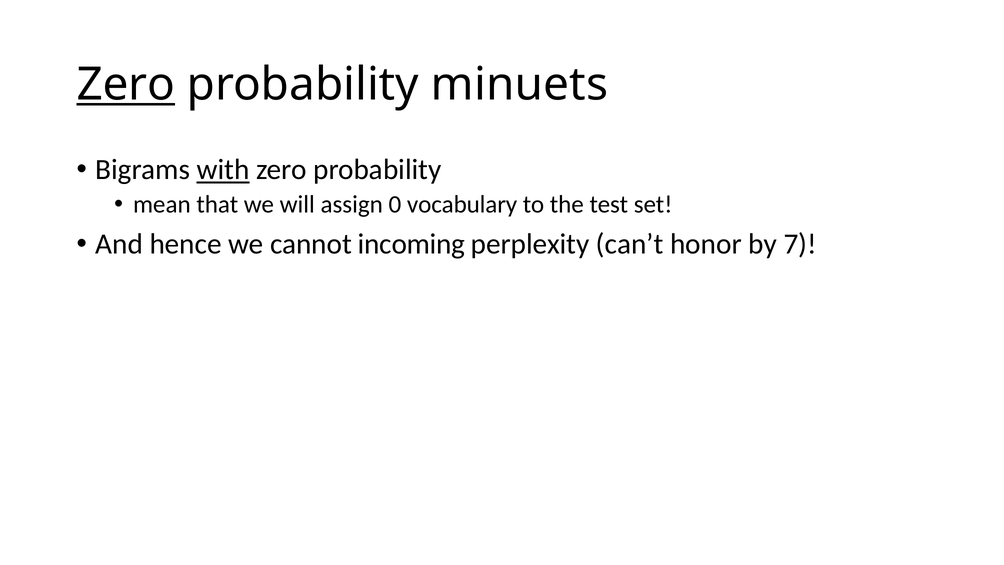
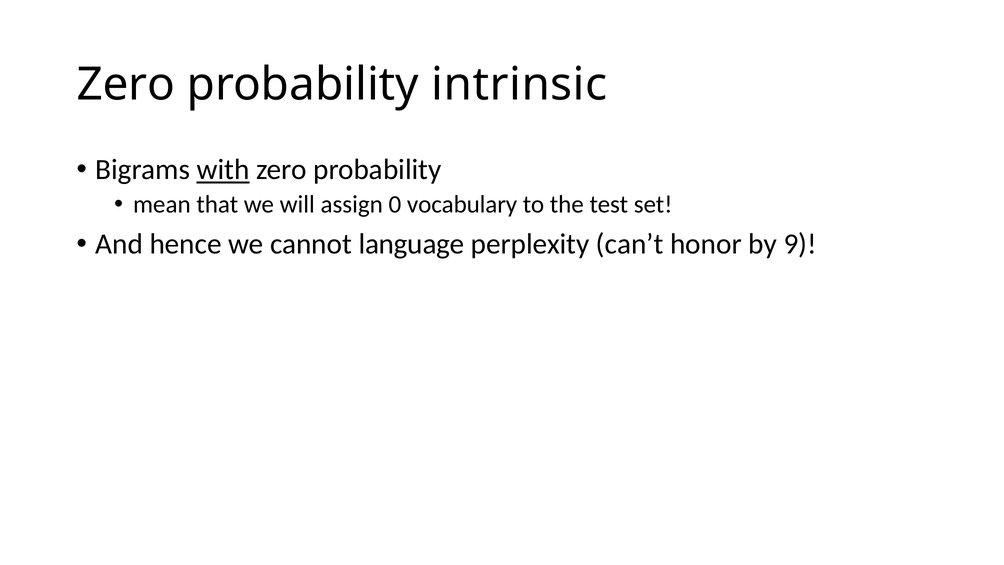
Zero underline: present -> none (126, 84)
minuets: minuets -> intrinsic (519, 84)
incoming: incoming -> language (411, 244)
7: 7 -> 9 (800, 244)
